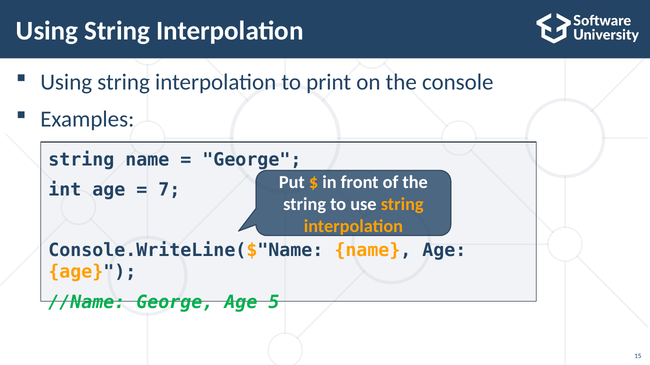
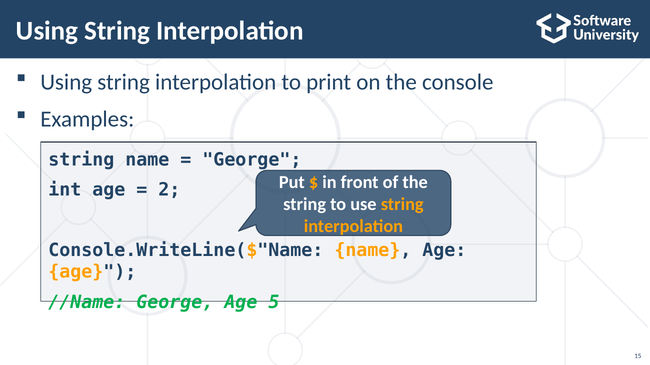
7: 7 -> 2 (169, 190)
